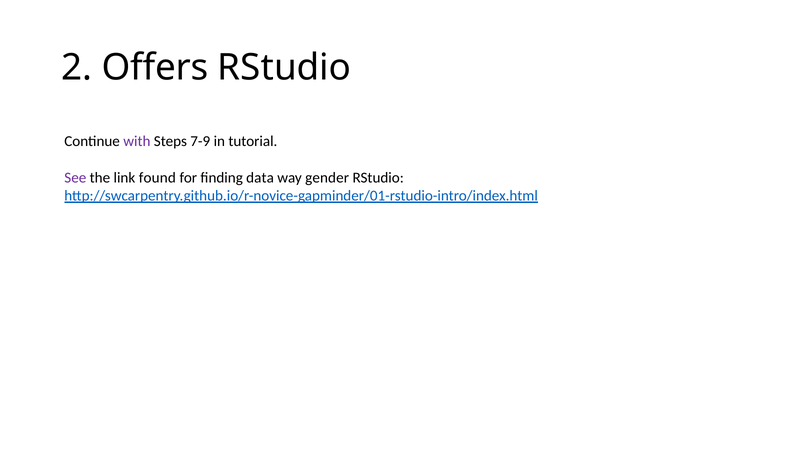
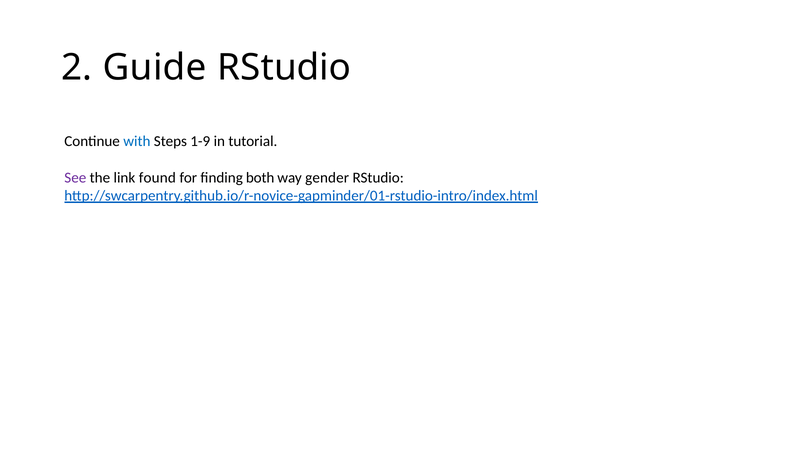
Offers: Offers -> Guide (155, 68)
with colour: purple -> blue (137, 141)
7-9: 7-9 -> 1-9 (200, 141)
data: data -> both (260, 178)
